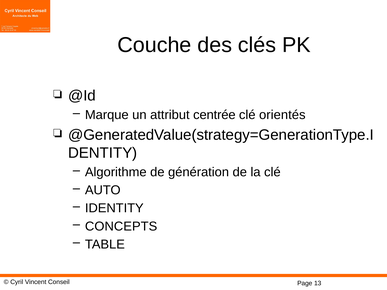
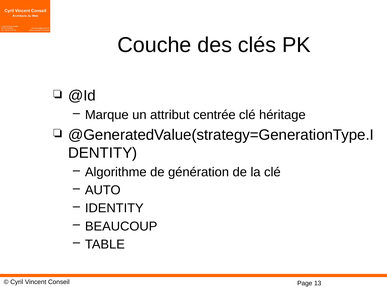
orientés: orientés -> héritage (282, 115)
CONCEPTS: CONCEPTS -> BEAUCOUP (121, 226)
